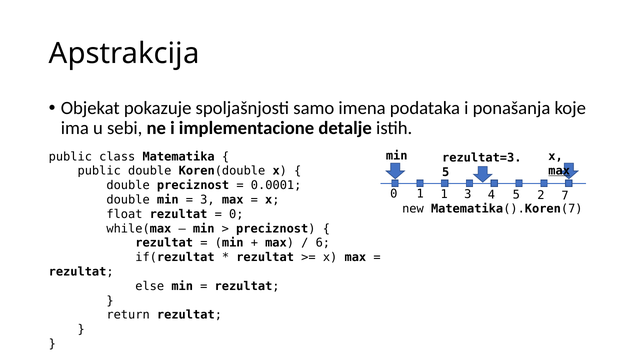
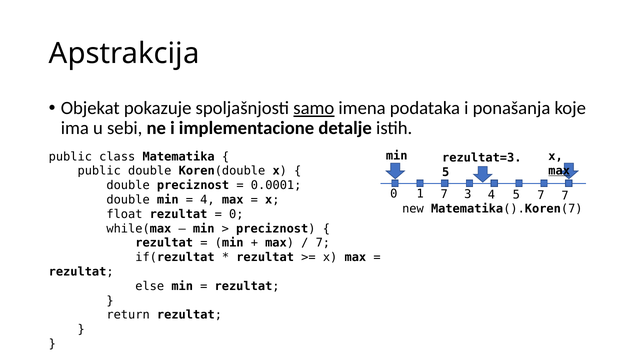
samo underline: none -> present (314, 108)
1 1: 1 -> 7 (444, 194)
5 2: 2 -> 7 (541, 195)
3: 3 -> 4 (207, 200)
6: 6 -> 7 (323, 243)
